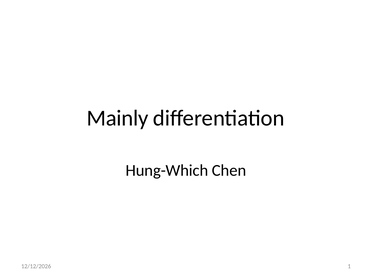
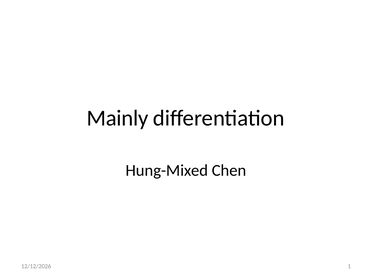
Hung-Which: Hung-Which -> Hung-Mixed (167, 170)
